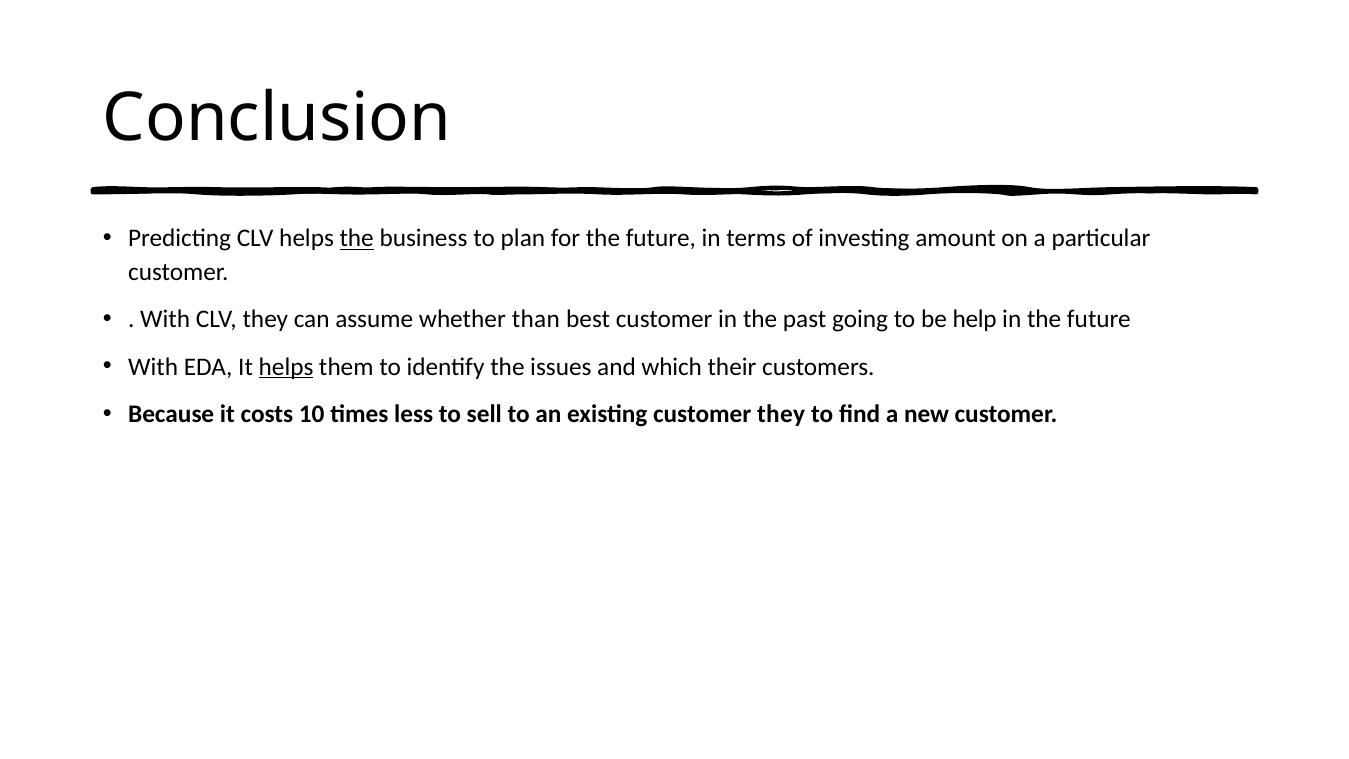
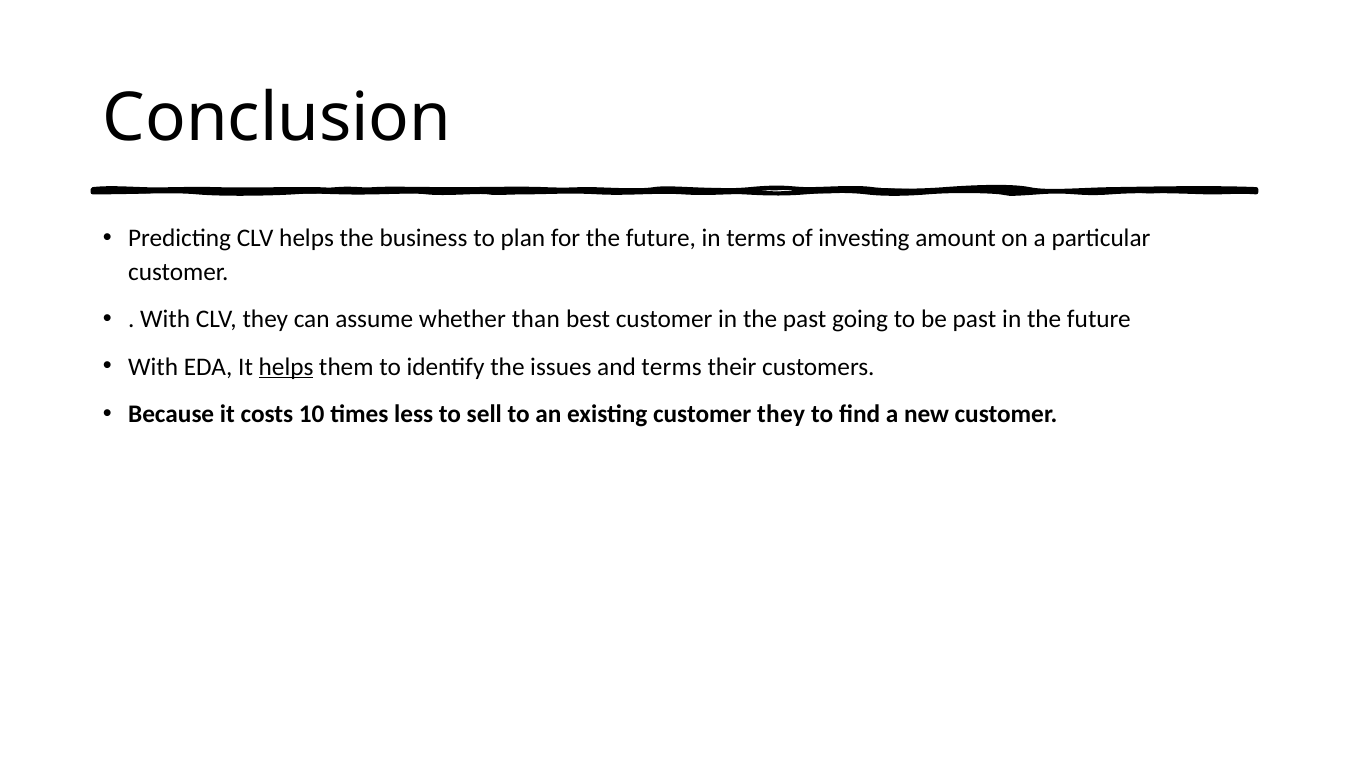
the underline: present -> none (357, 238)
be help: help -> past (975, 319)
and which: which -> terms (672, 367)
